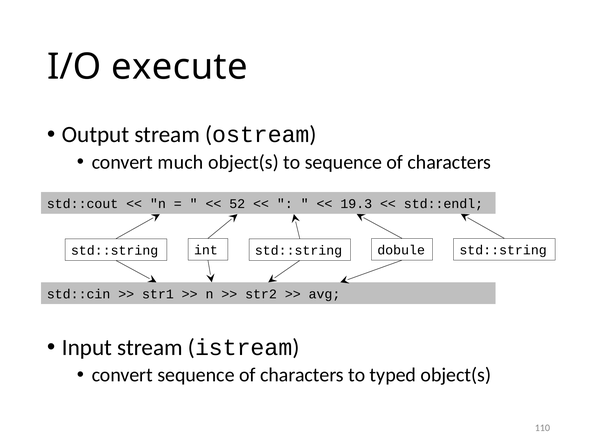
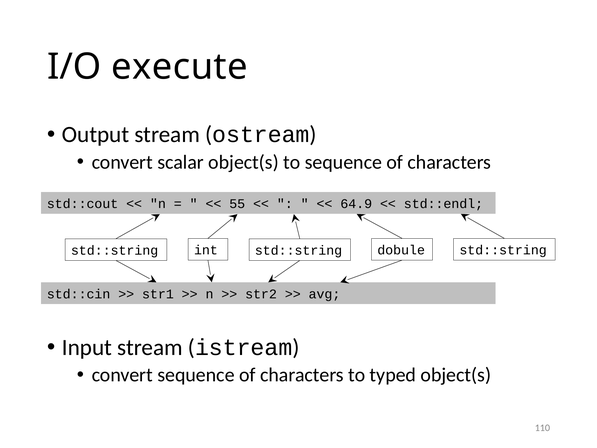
much: much -> scalar (181, 162)
52: 52 -> 55 (237, 204)
19.3: 19.3 -> 64.9 (356, 204)
